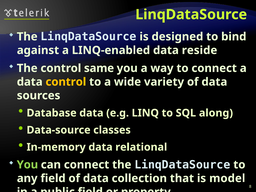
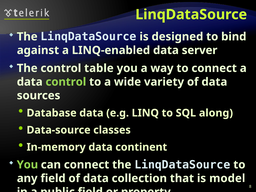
reside: reside -> server (200, 50)
same: same -> table (99, 68)
control colour: yellow -> light green (66, 82)
relational: relational -> continent (141, 147)
